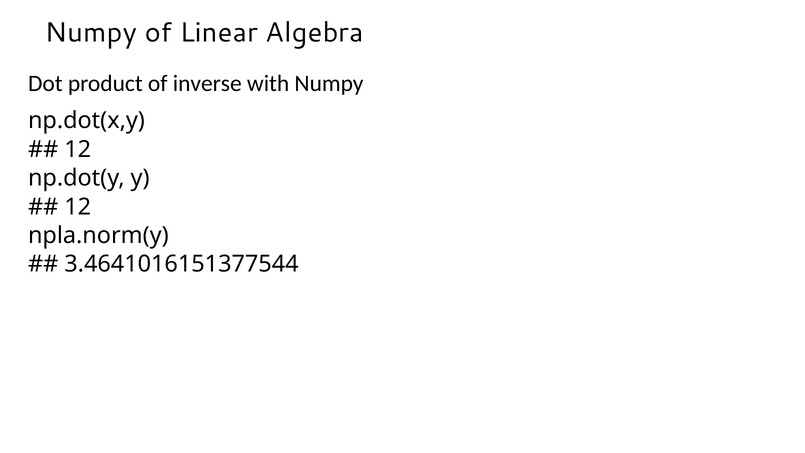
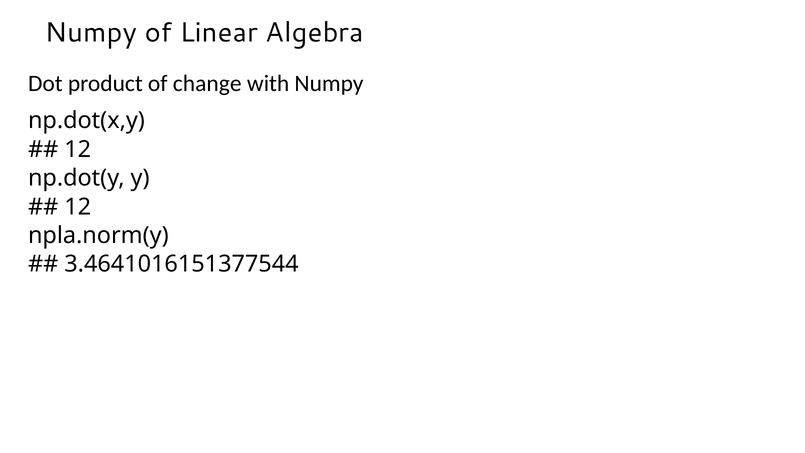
inverse: inverse -> change (207, 84)
